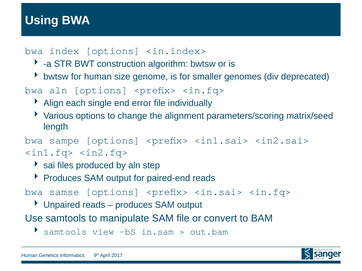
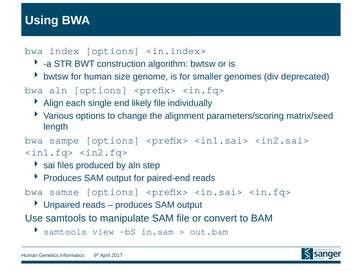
error: error -> likely (142, 103)
